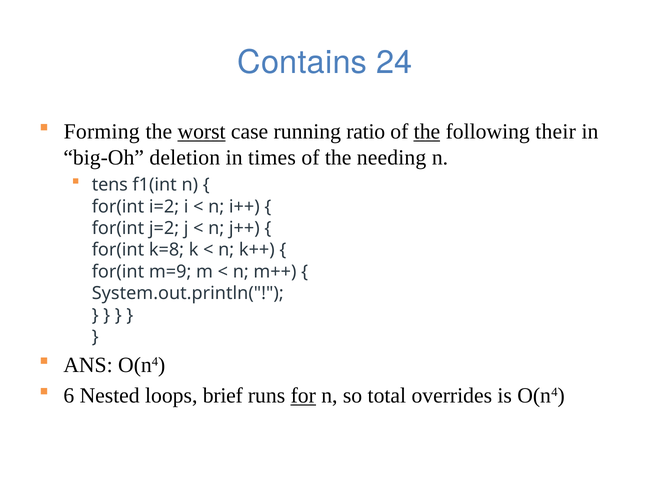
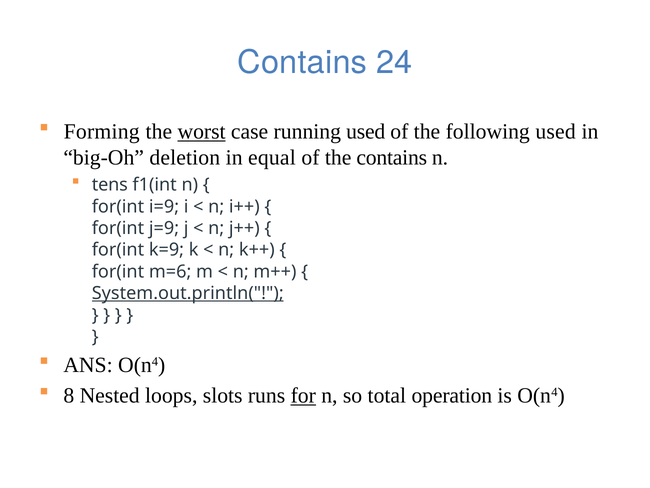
running ratio: ratio -> used (366, 132)
the underline: present -> none (427, 132)
following their: their -> used (556, 132)
times: times -> equal (272, 158)
the needing: needing -> contains (392, 158)
i=2: i=2 -> i=9 (164, 206)
j=2: j=2 -> j=9 (164, 228)
k=8: k=8 -> k=9 (166, 250)
m=9: m=9 -> m=6 (170, 271)
System.out.println( underline: none -> present (188, 293)
6: 6 -> 8 (69, 395)
brief: brief -> slots (223, 395)
overrides: overrides -> operation (452, 395)
